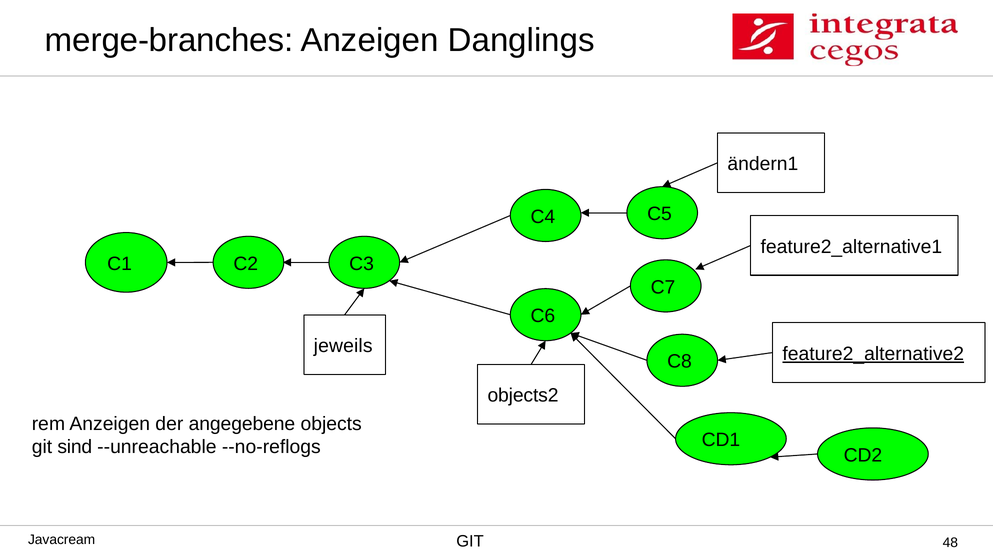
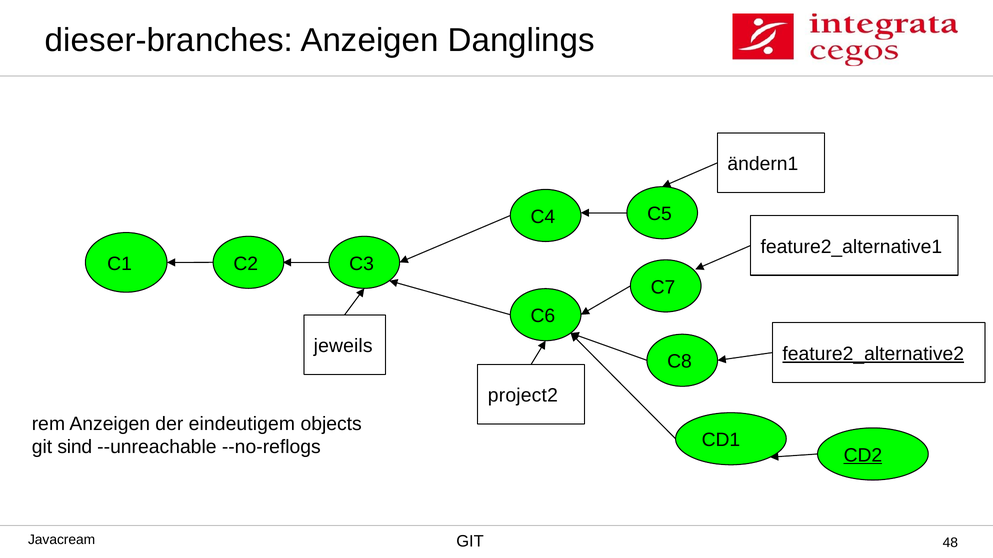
merge-branches: merge-branches -> dieser-branches (169, 40)
objects2: objects2 -> project2 (523, 396)
angegebene: angegebene -> eindeutigem (242, 424)
CD2 underline: none -> present (863, 456)
